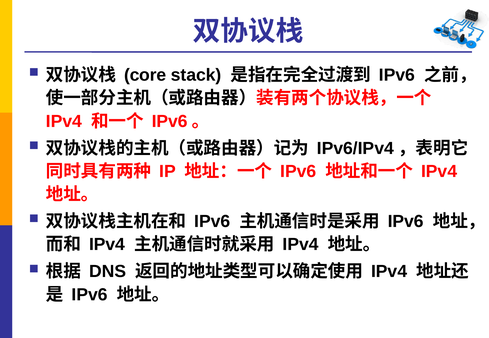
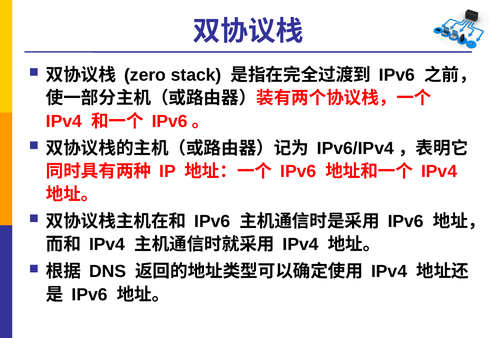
core: core -> zero (145, 75)
